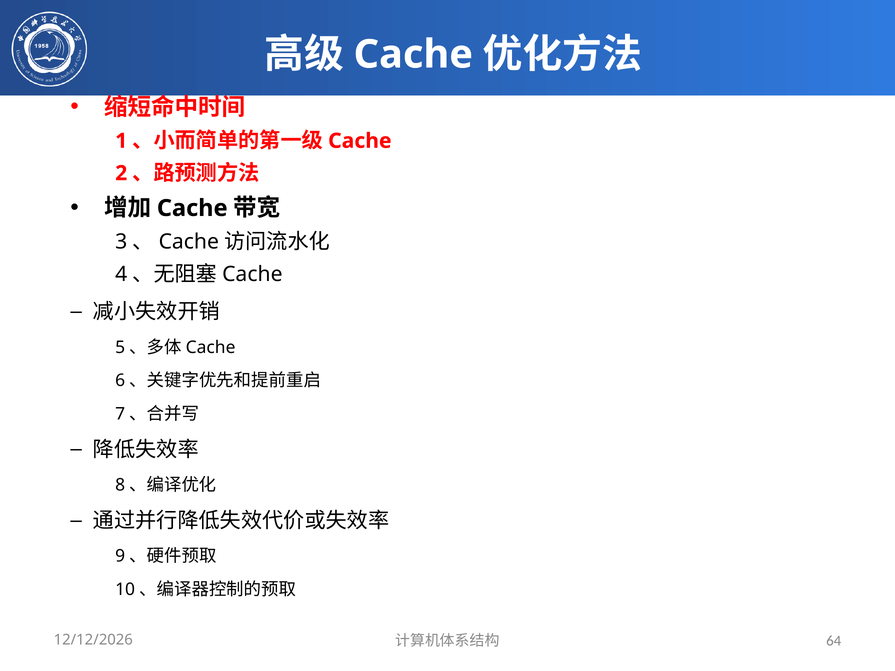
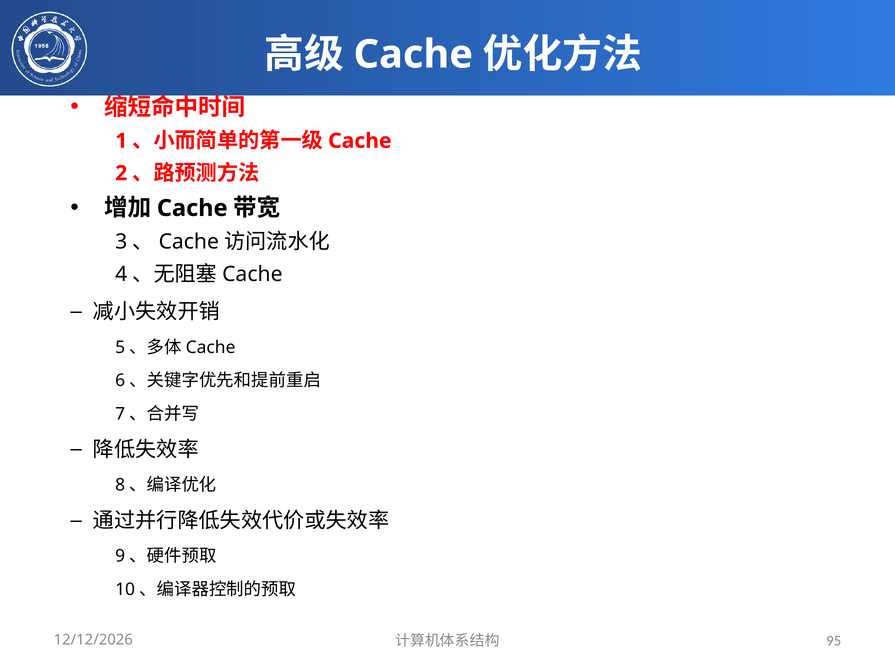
64: 64 -> 95 (834, 641)
